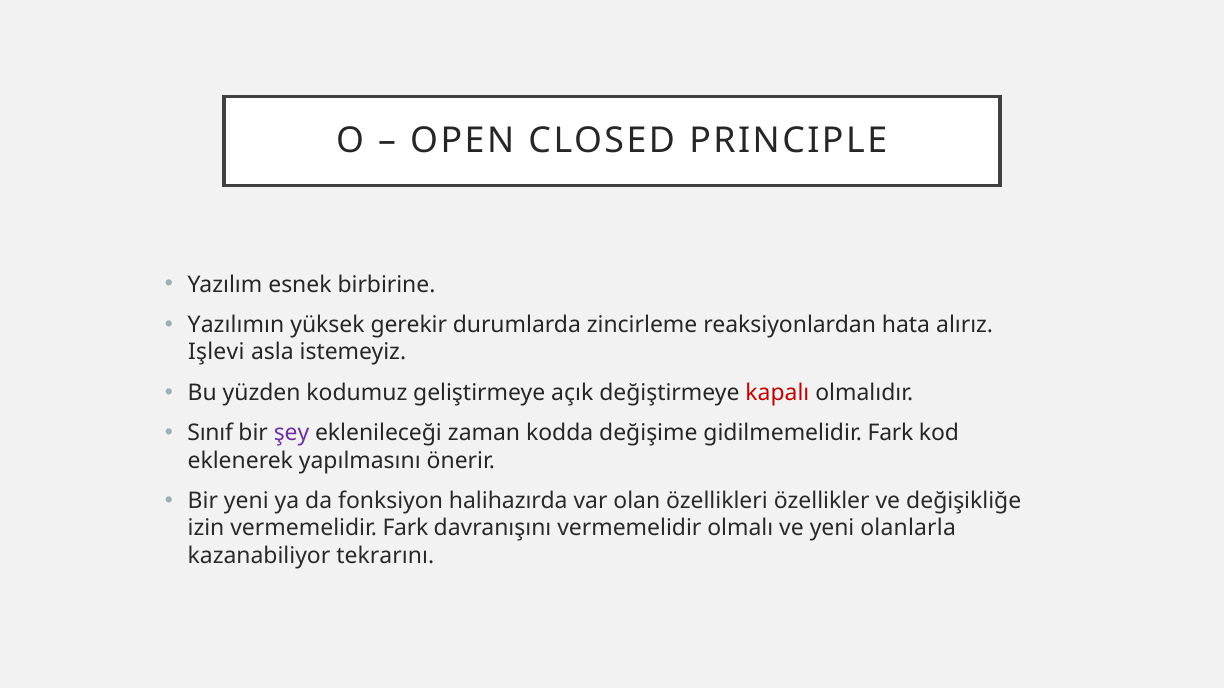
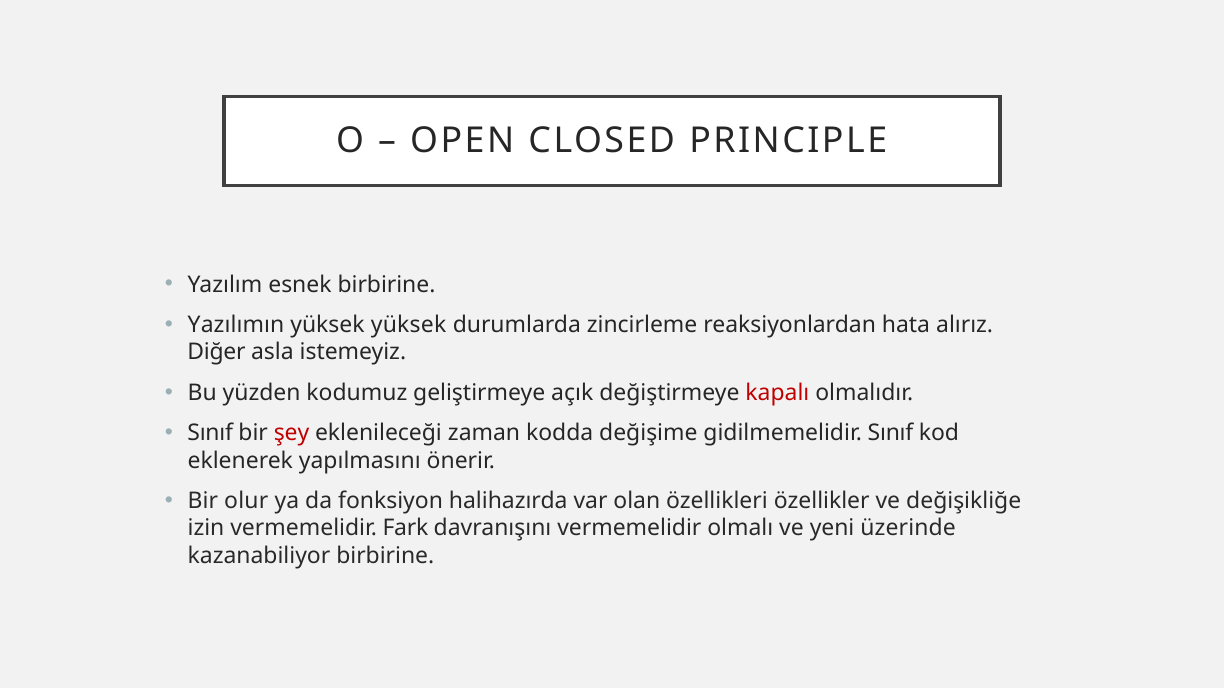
yüksek gerekir: gerekir -> yüksek (409, 325)
Işlevi: Işlevi -> Diğer (216, 353)
şey colour: purple -> red (292, 433)
gidilmemelidir Fark: Fark -> Sınıf (891, 433)
Bir yeni: yeni -> olur (246, 501)
olanlarla: olanlarla -> üzerinde (908, 529)
kazanabiliyor tekrarını: tekrarını -> birbirine (385, 556)
